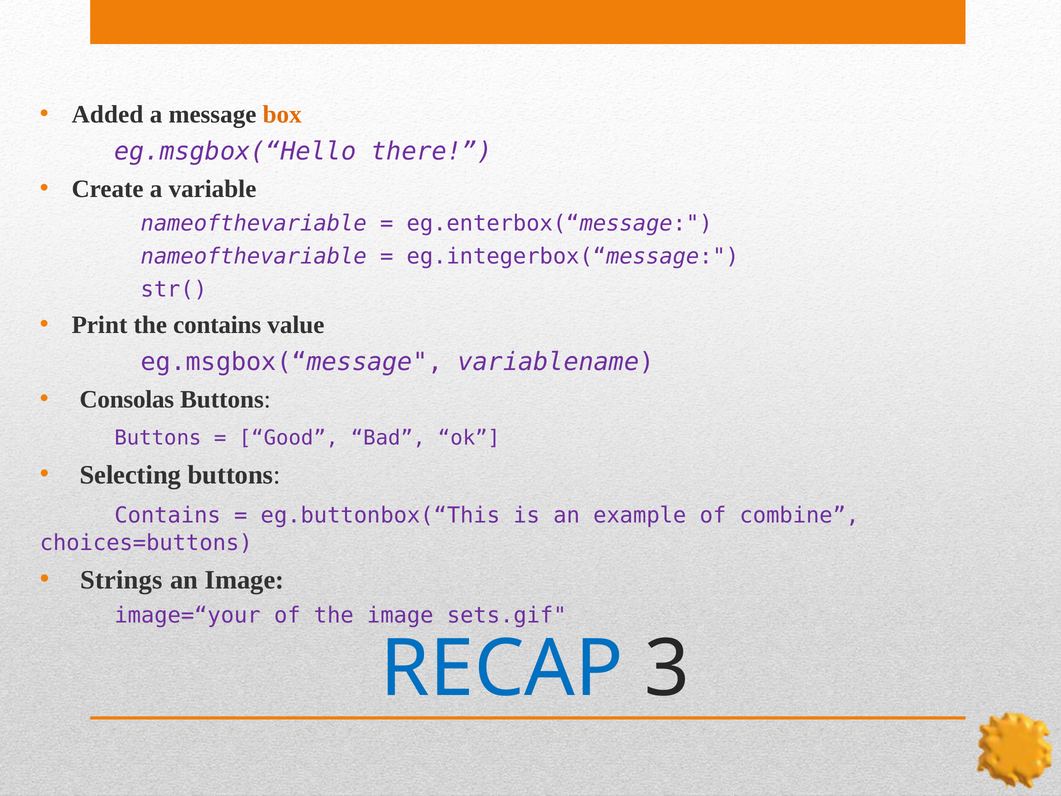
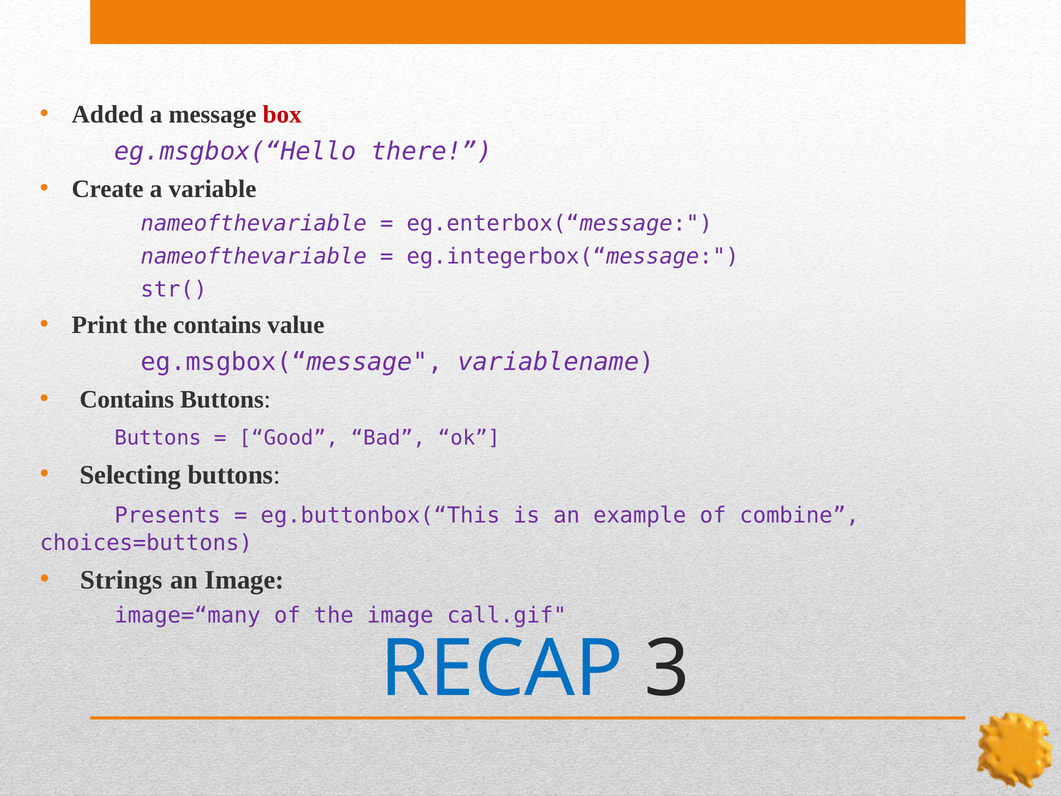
box colour: orange -> red (282, 114)
Consolas: Consolas -> Contains (127, 399)
Contains: Contains -> Presents (168, 515)
image=“your: image=“your -> image=“many (188, 615)
sets.gif: sets.gif -> call.gif (507, 615)
